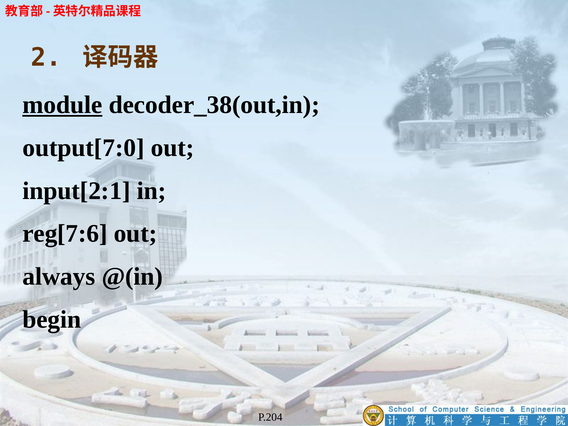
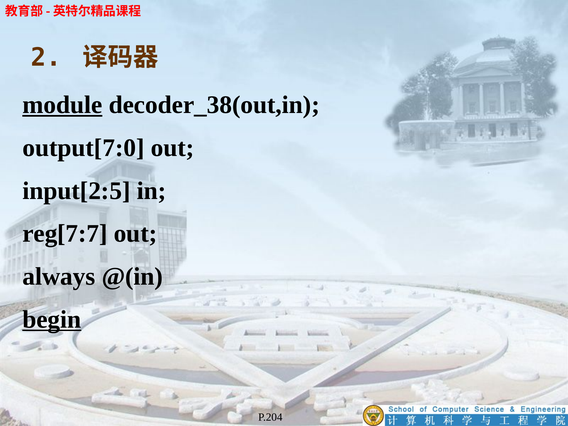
input[2:1: input[2:1 -> input[2:5 (76, 191)
reg[7:6: reg[7:6 -> reg[7:7 (65, 234)
begin underline: none -> present (52, 319)
